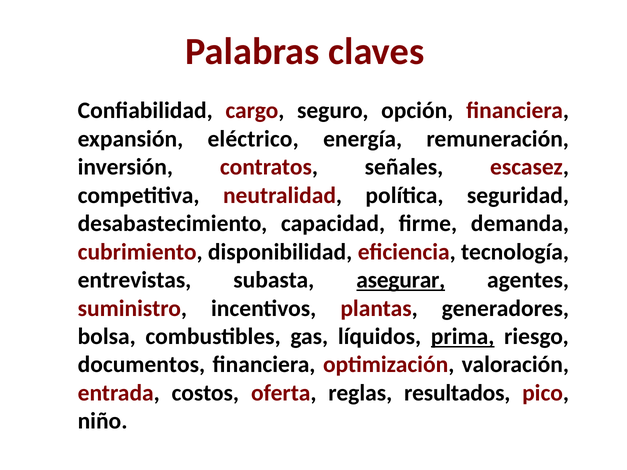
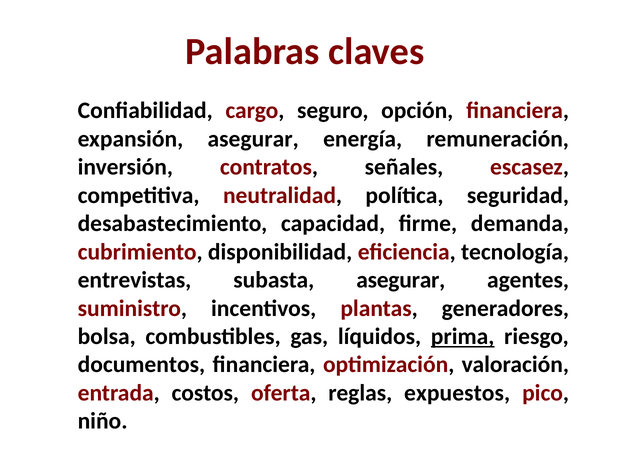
expansión eléctrico: eléctrico -> asegurar (253, 139)
asegurar underline: present -> none (401, 280)
resultados: resultados -> expuestos (457, 393)
